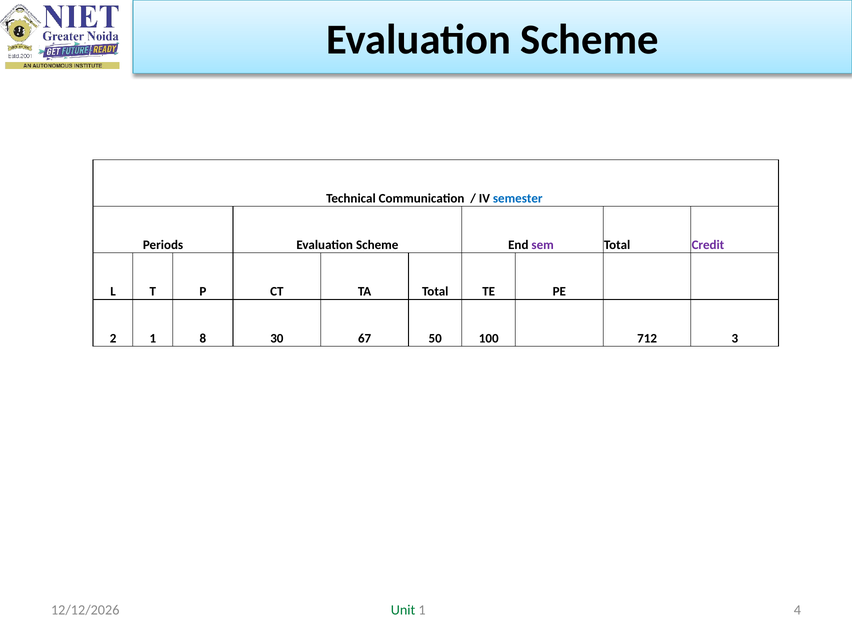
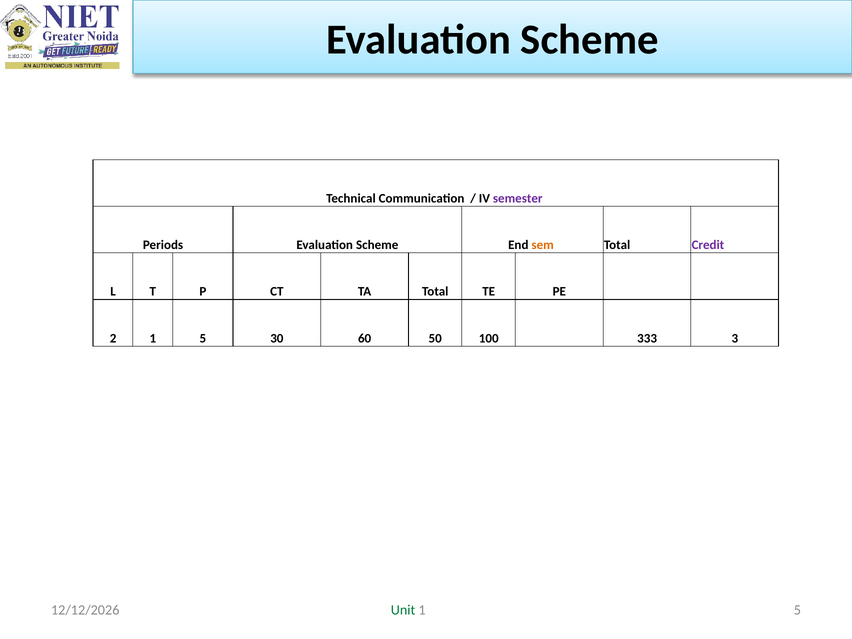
semester colour: blue -> purple (518, 198)
sem colour: purple -> orange (543, 245)
2 1 8: 8 -> 5 (203, 338)
67: 67 -> 60 (365, 338)
712: 712 -> 333 (647, 338)
4: 4 -> 5 (797, 610)
